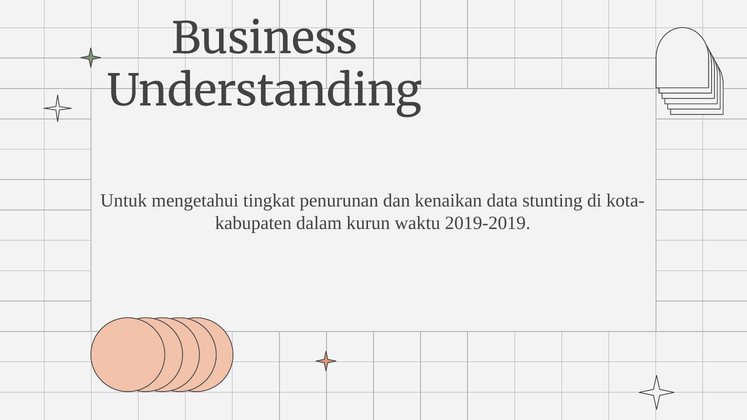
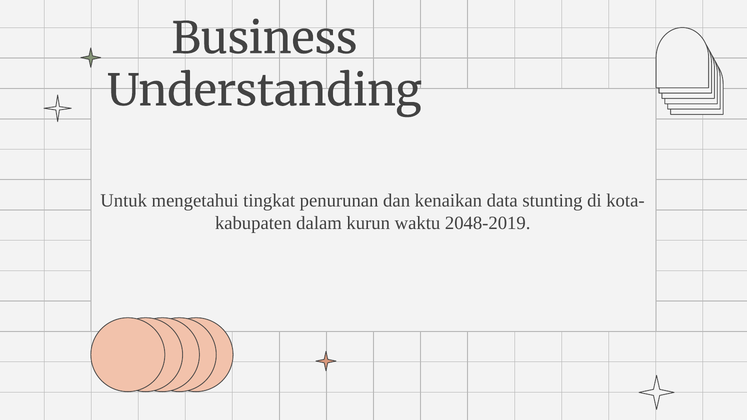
2019-2019: 2019-2019 -> 2048-2019 (488, 223)
